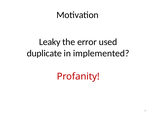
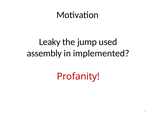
error: error -> jump (87, 42)
duplicate: duplicate -> assembly (44, 53)
